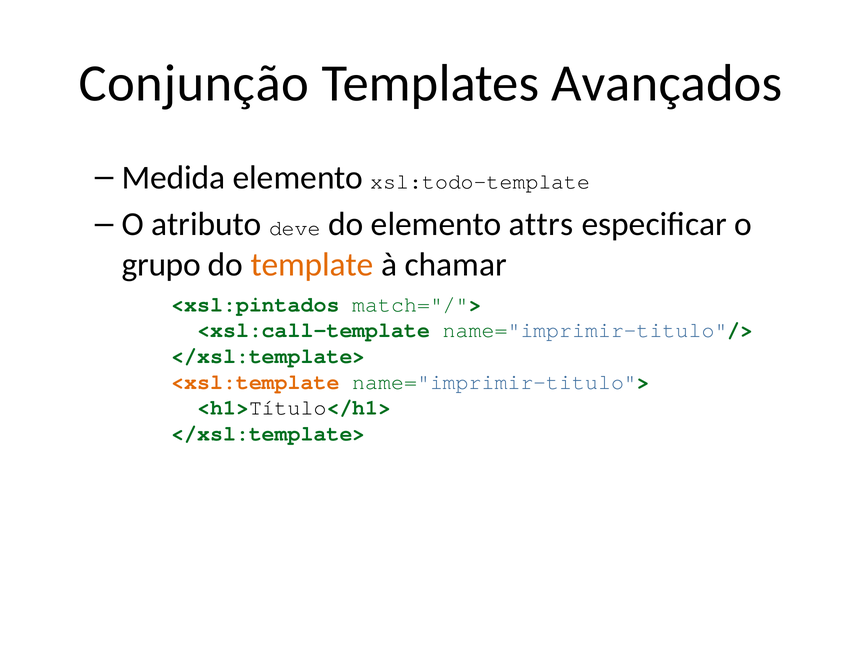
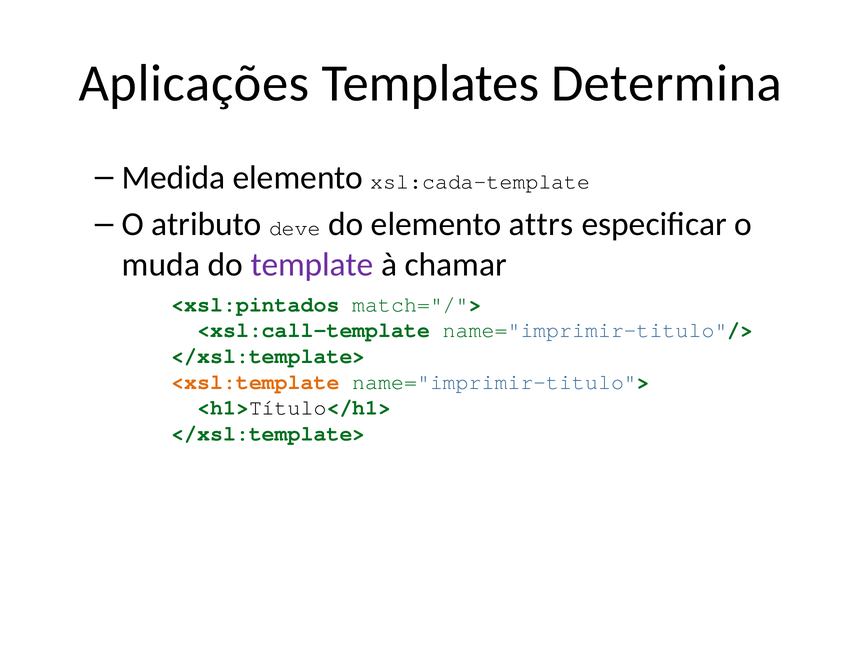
Conjunção: Conjunção -> Aplicações (194, 83)
Avançados: Avançados -> Determina (667, 83)
xsl:todo-template: xsl:todo-template -> xsl:cada-template (480, 182)
grupo: grupo -> muda (161, 265)
template colour: orange -> purple (312, 265)
